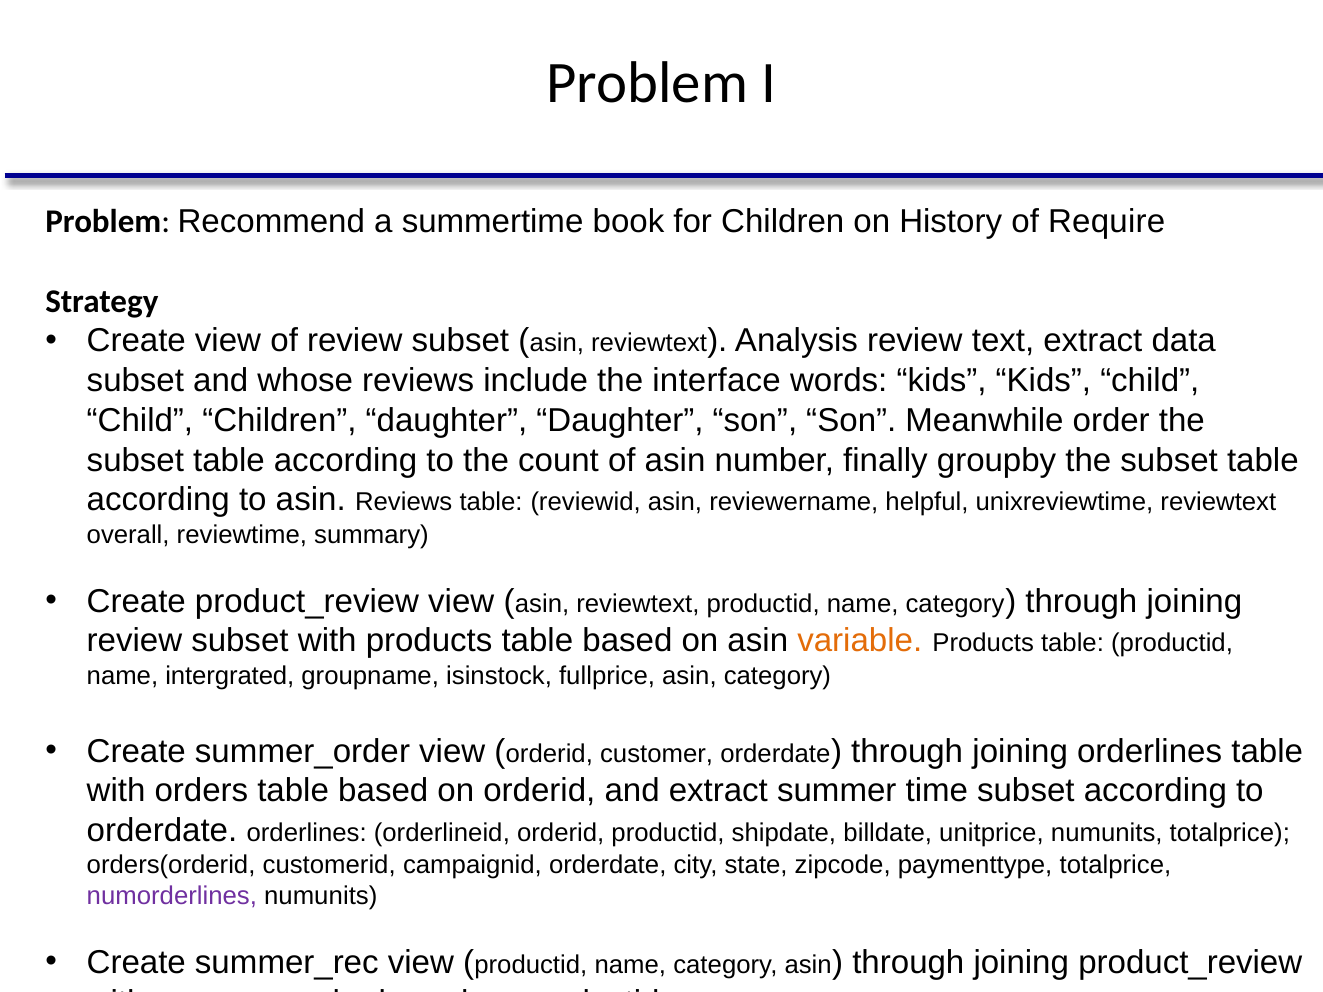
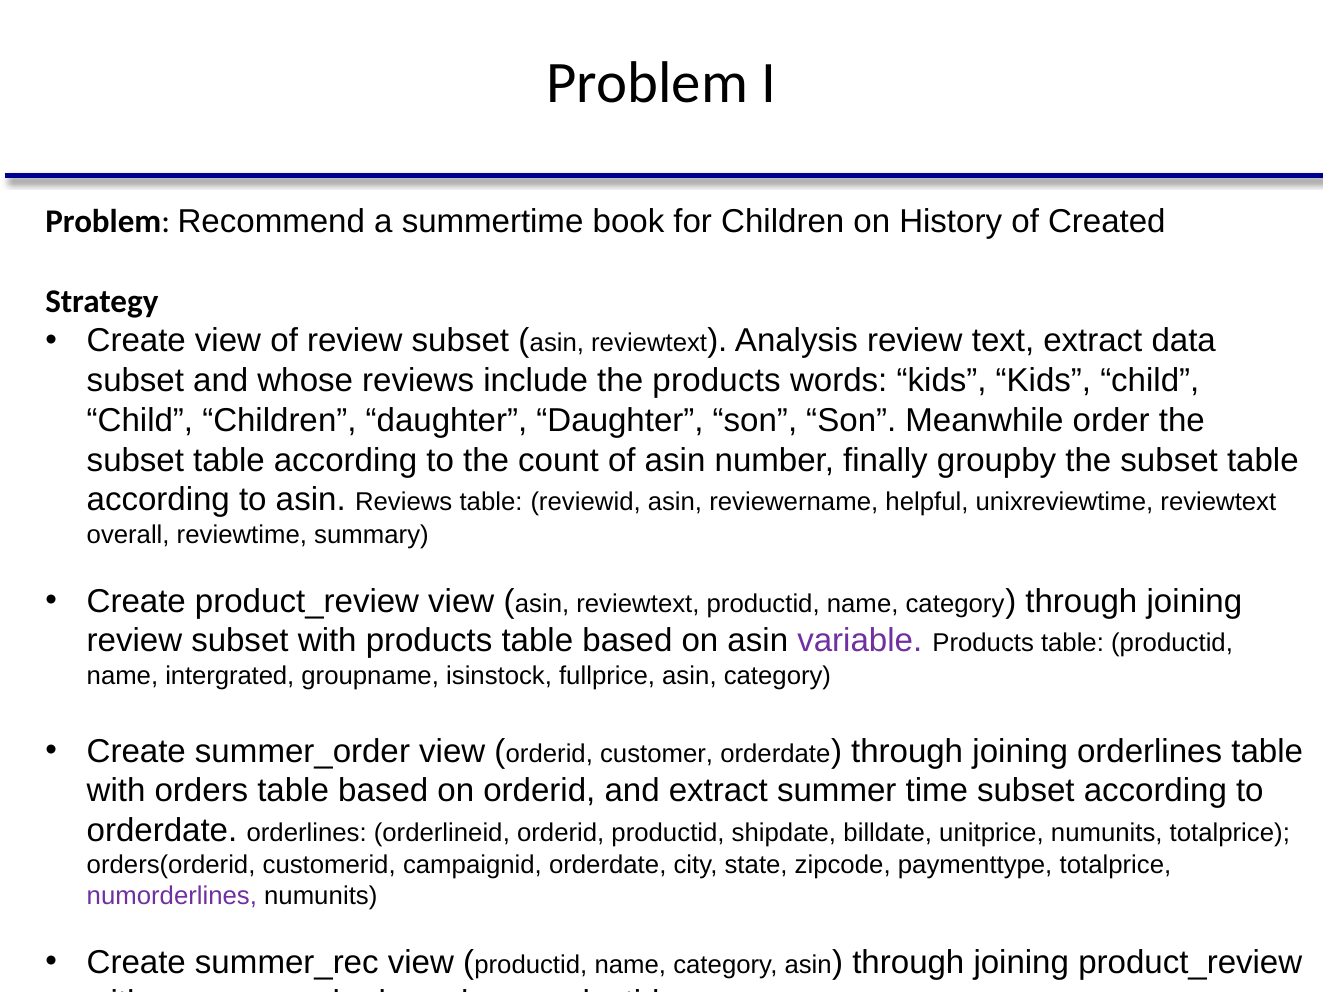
Require: Require -> Created (1107, 222)
the interface: interface -> products (717, 381)
variable colour: orange -> purple (860, 641)
